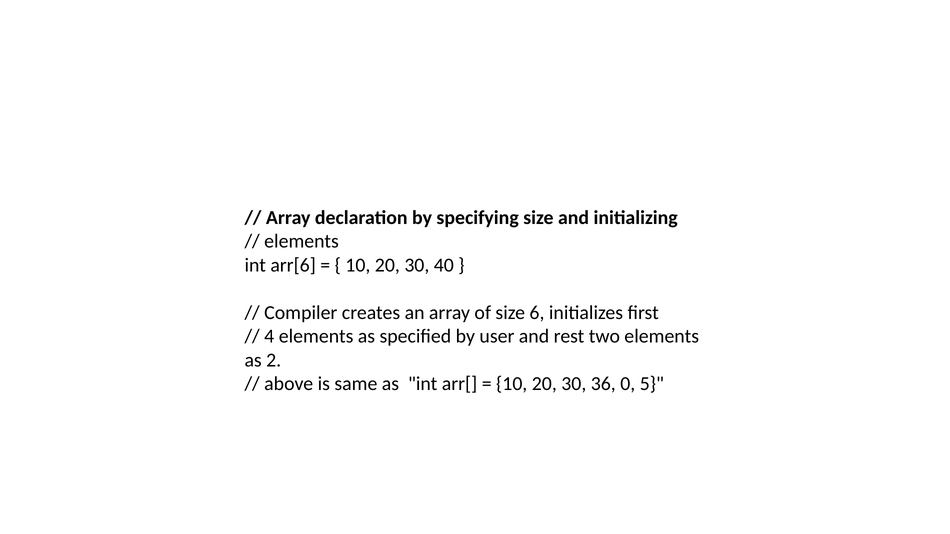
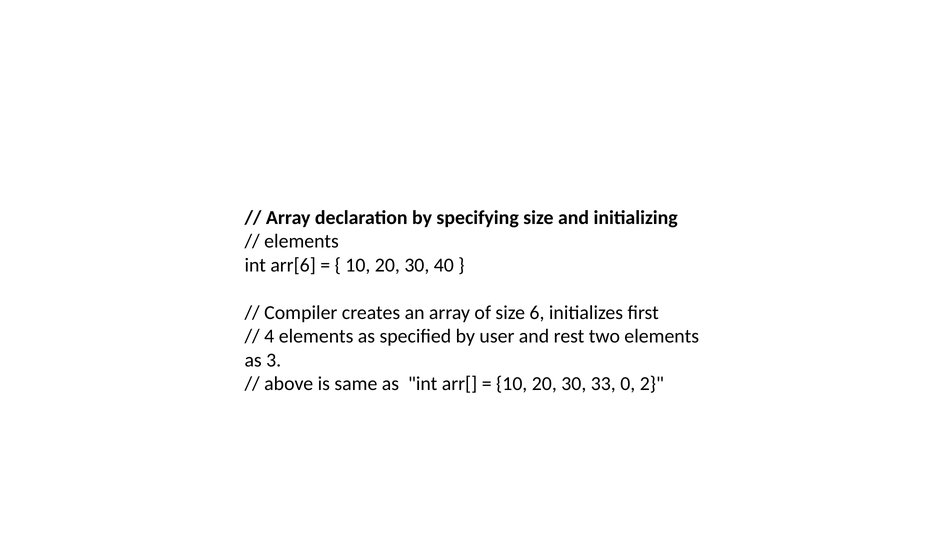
2: 2 -> 3 (274, 360)
36: 36 -> 33 (603, 384)
5: 5 -> 2 (652, 384)
